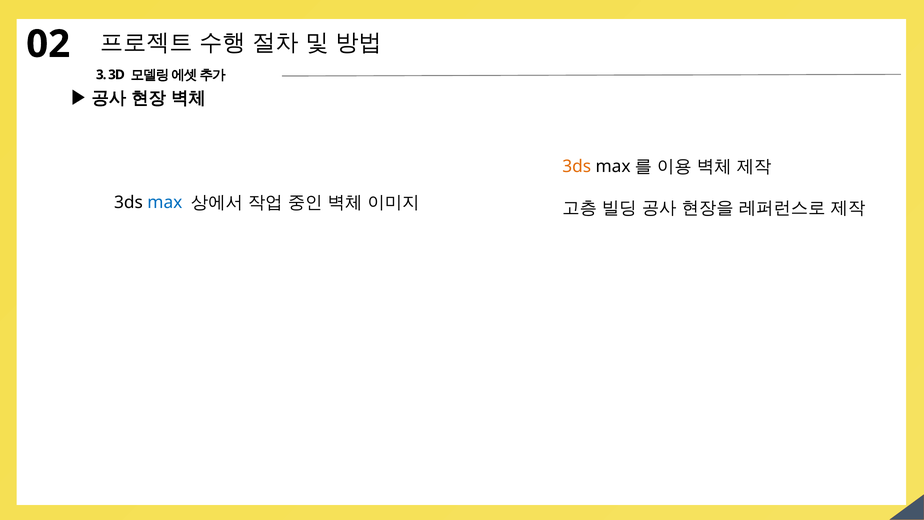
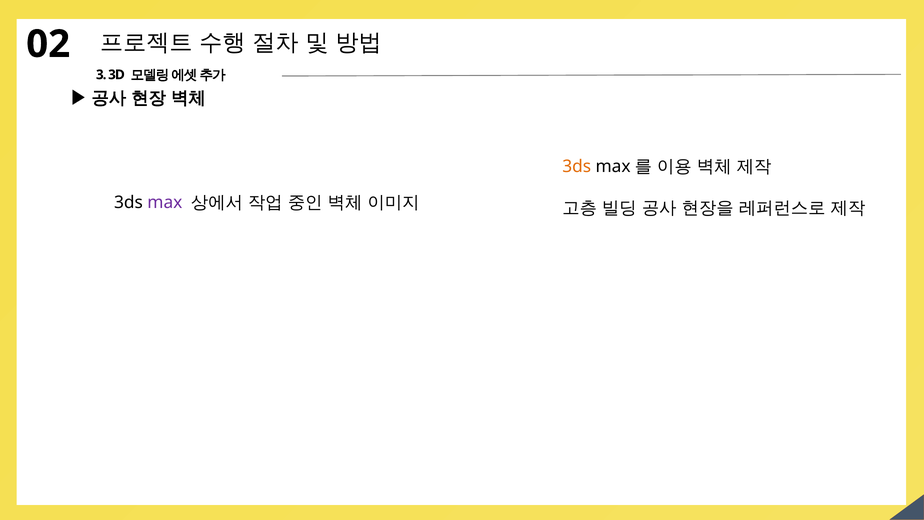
max colour: blue -> purple (165, 202)
